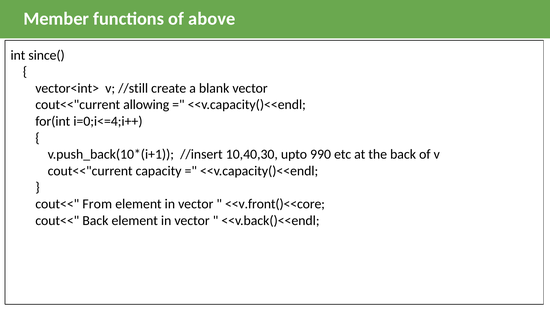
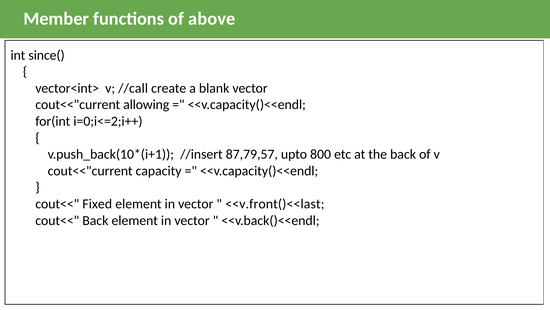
//still: //still -> //call (133, 88)
i=0;i<=4;i++: i=0;i<=4;i++ -> i=0;i<=2;i++ (108, 121)
10,40,30: 10,40,30 -> 87,79,57 (252, 154)
990: 990 -> 800 (321, 154)
From: From -> Fixed (97, 204)
<<v.front()<<core: <<v.front()<<core -> <<v.front()<<last (275, 204)
